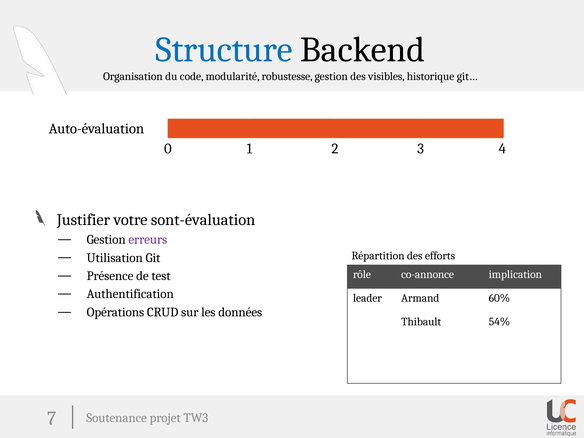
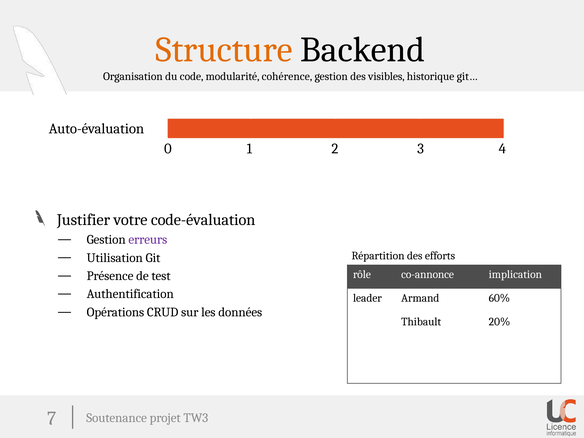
Structure colour: blue -> orange (224, 50)
robustesse: robustesse -> cohérence (287, 76)
sont-évaluation: sont-évaluation -> code-évaluation (203, 220)
54%: 54% -> 20% (499, 322)
